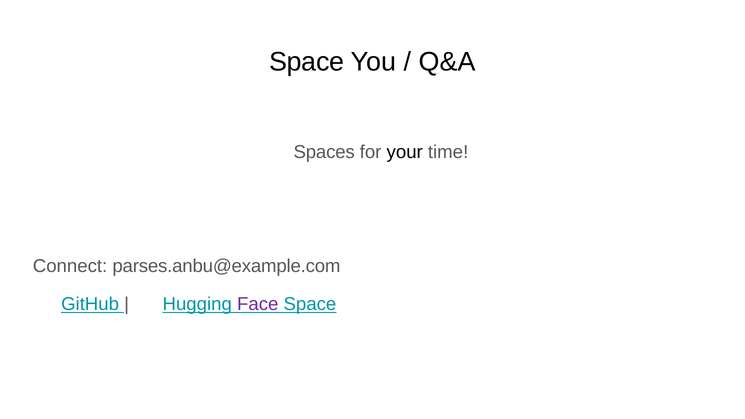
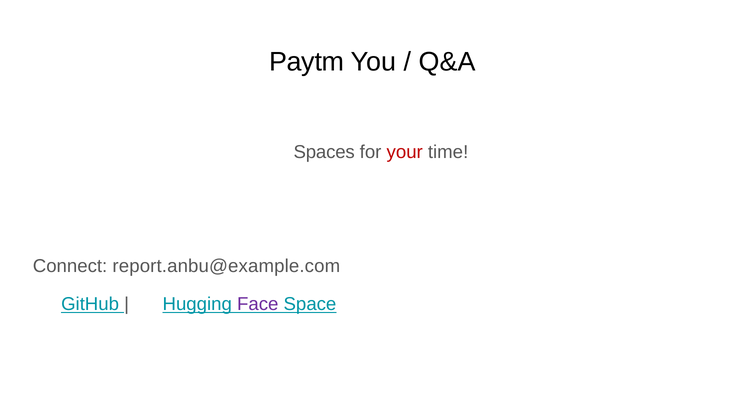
Space: Space -> Paytm (307, 62)
your colour: black -> red (405, 152)
parses.anbu@example.com: parses.anbu@example.com -> report.anbu@example.com (226, 266)
